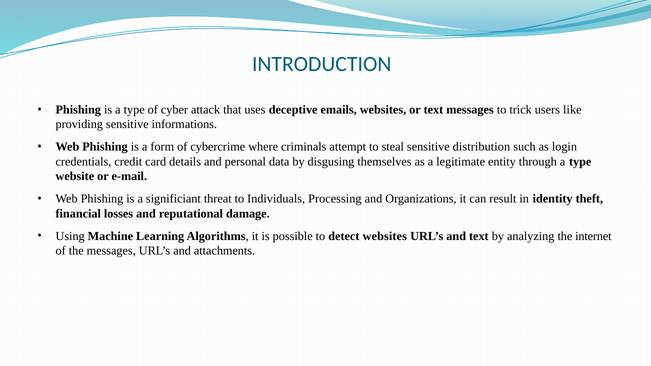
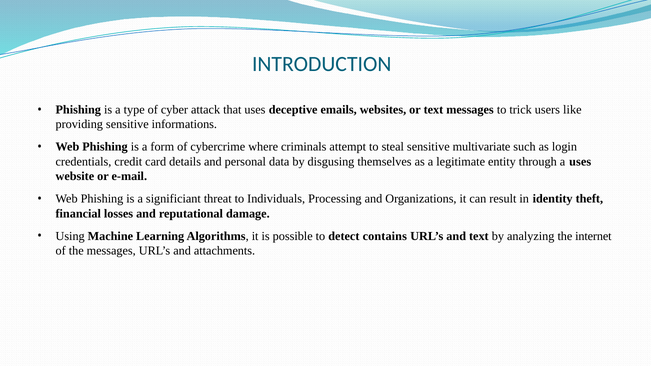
distribution: distribution -> multivariate (482, 147)
through a type: type -> uses (580, 162)
detect websites: websites -> contains (385, 236)
